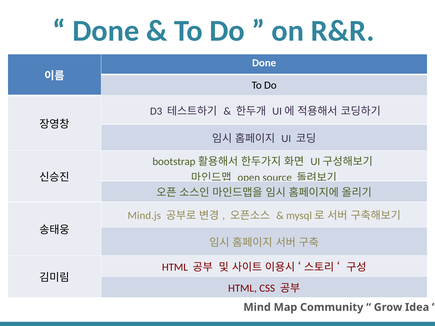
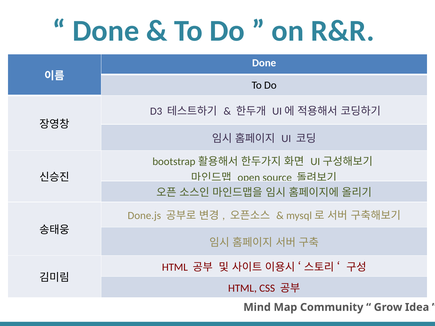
Mind.js: Mind.js -> Done.js (144, 216)
